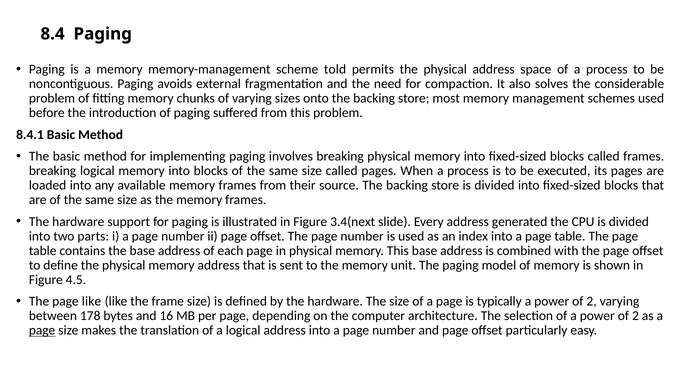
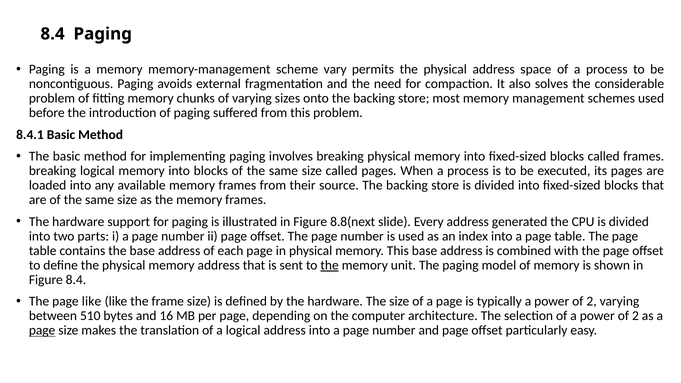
told: told -> vary (335, 69)
3.4(next: 3.4(next -> 8.8(next (353, 222)
the underline: none -> present (330, 265)
Figure 4.5: 4.5 -> 8.4 (76, 280)
178: 178 -> 510 (90, 316)
